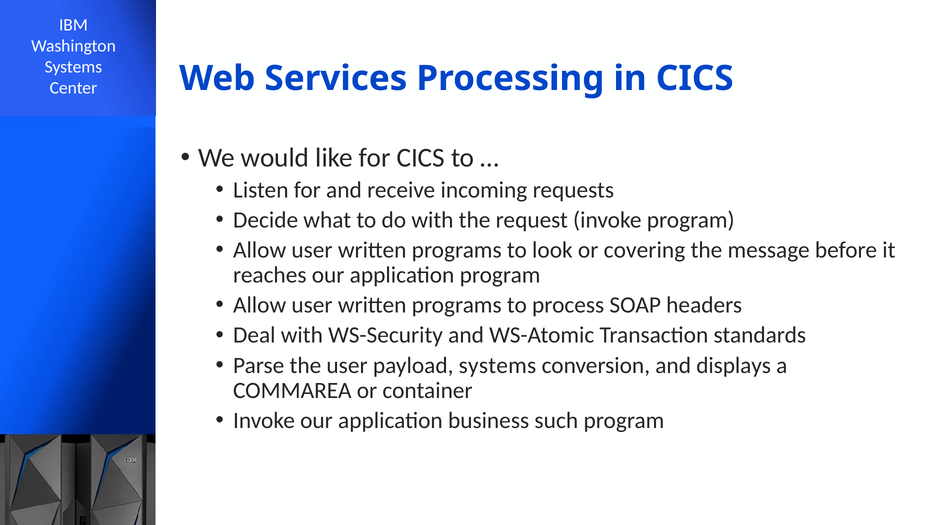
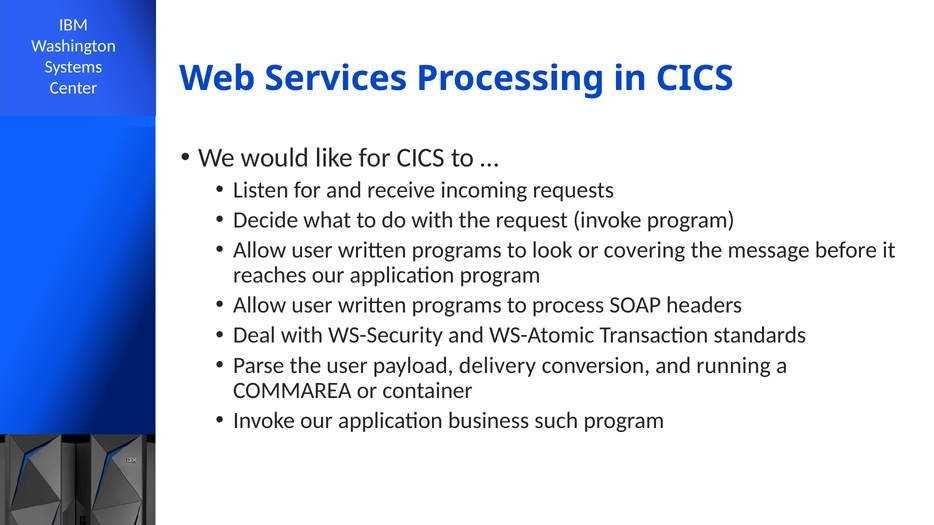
payload systems: systems -> delivery (497, 366)
displays: displays -> running (734, 366)
